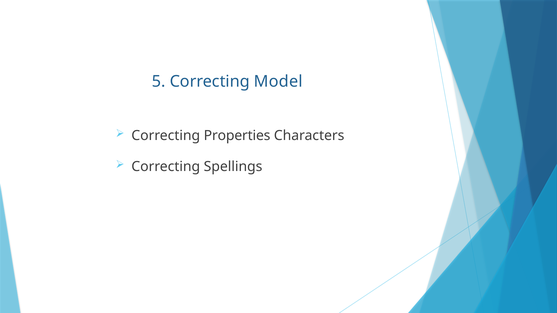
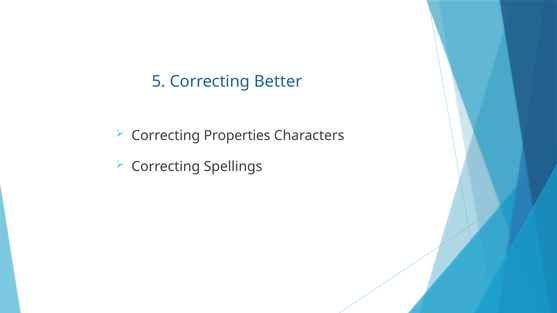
Model: Model -> Better (278, 81)
